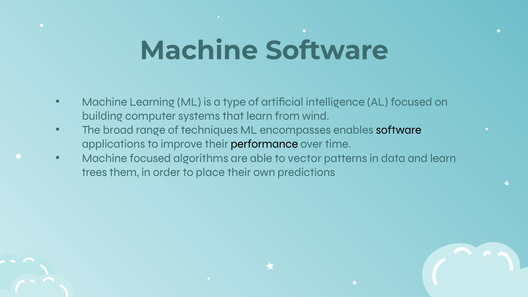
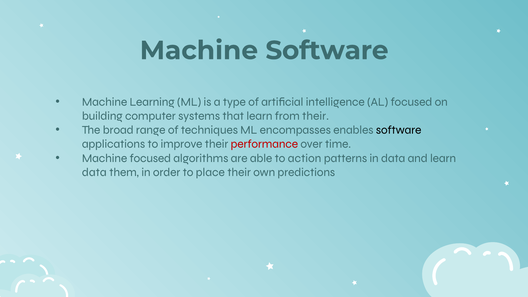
from wind: wind -> their (316, 116)
performance colour: black -> red (264, 144)
vector: vector -> action (305, 158)
trees: trees -> data (94, 172)
